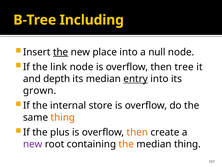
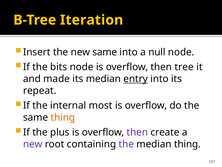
Including: Including -> Iteration (92, 20)
the underline: present -> none (61, 52)
new place: place -> same (105, 52)
link: link -> bits (59, 67)
depth: depth -> made (57, 79)
grown: grown -> repeat (40, 90)
store: store -> most (101, 105)
then colour: orange -> purple (137, 132)
the colour: orange -> purple (126, 144)
